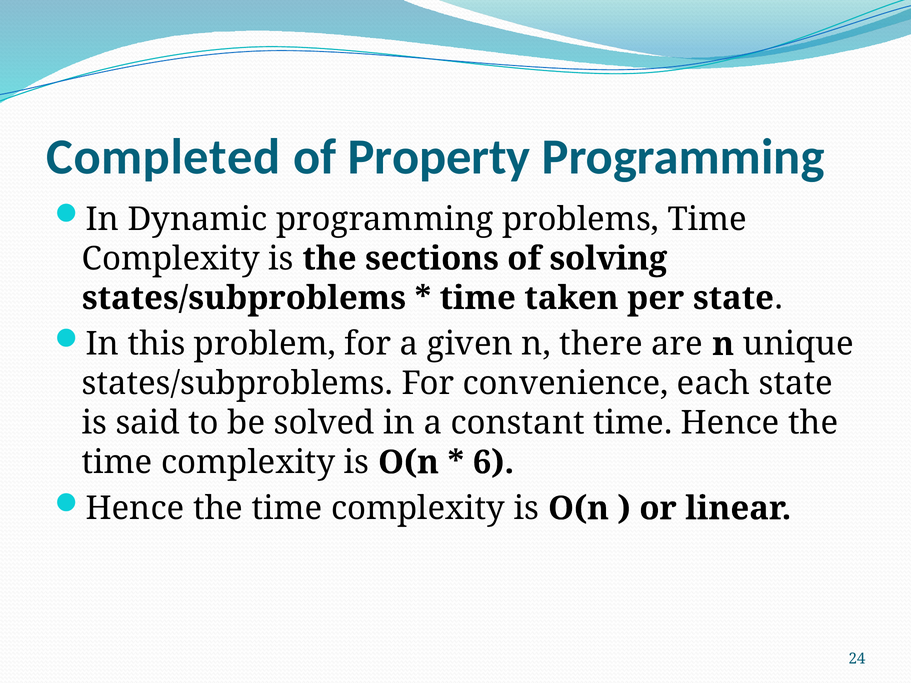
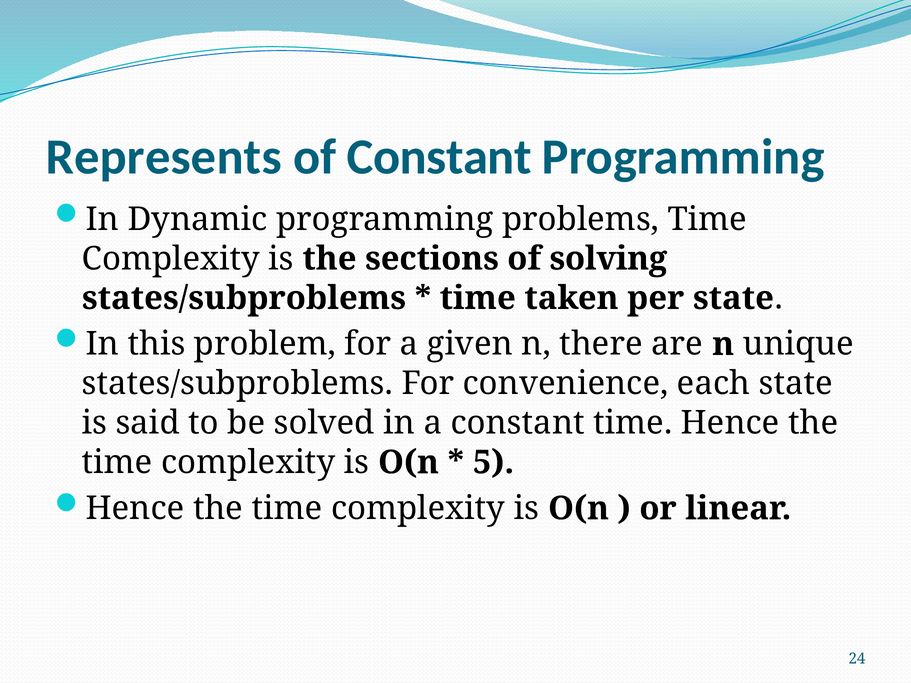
Completed: Completed -> Represents (164, 157)
of Property: Property -> Constant (439, 157)
6: 6 -> 5 (493, 463)
